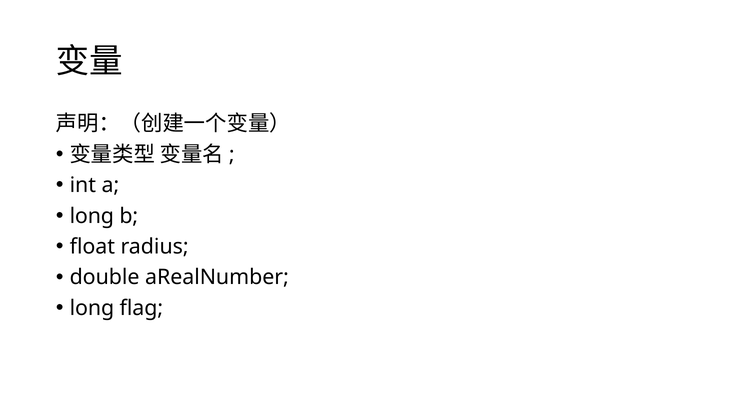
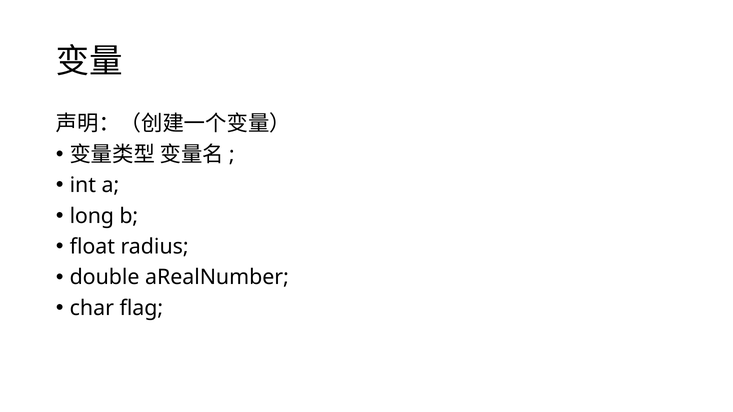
long: long -> char (92, 308)
